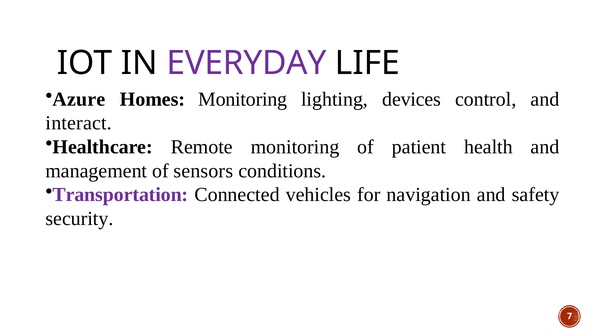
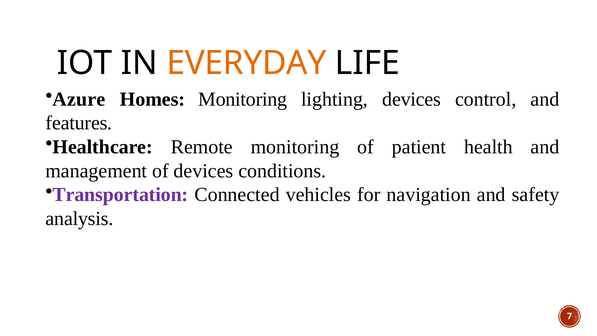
EVERYDAY colour: purple -> orange (246, 63)
interact: interact -> features (79, 123)
of sensors: sensors -> devices (203, 171)
security: security -> analysis (80, 218)
